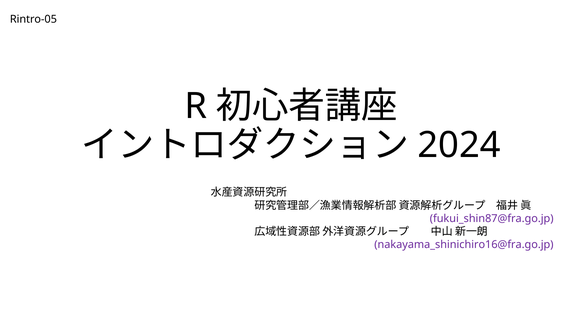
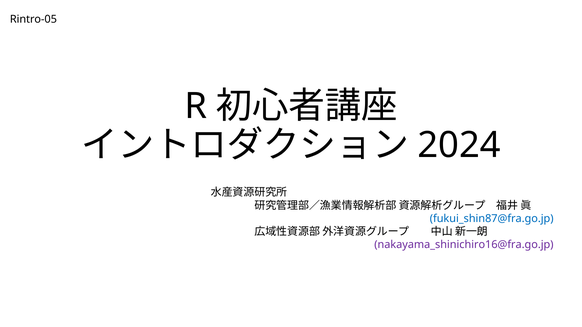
fukui_shin87@fra.go.jp colour: purple -> blue (492, 219)
